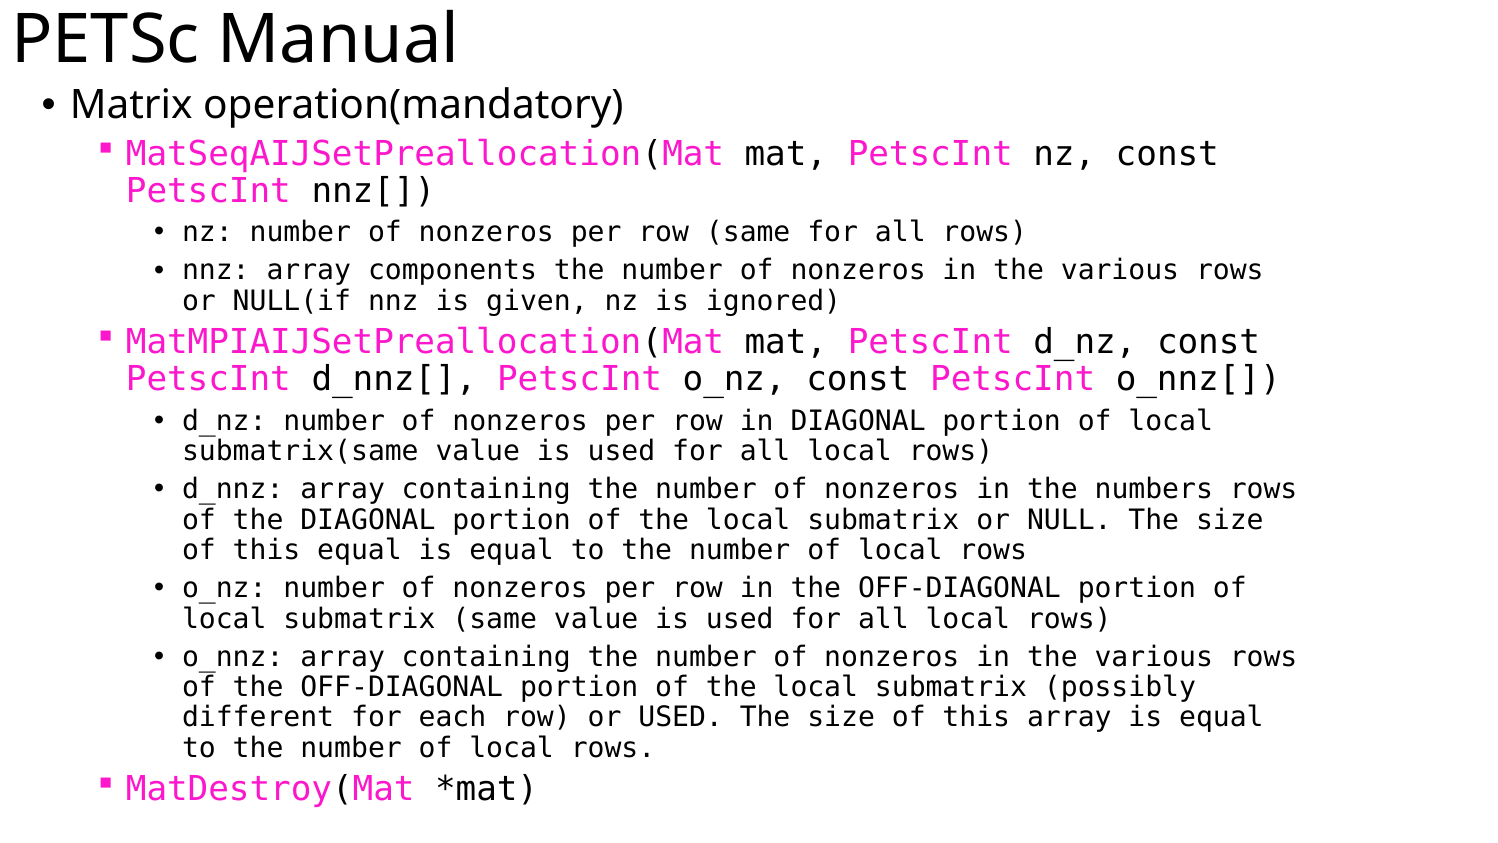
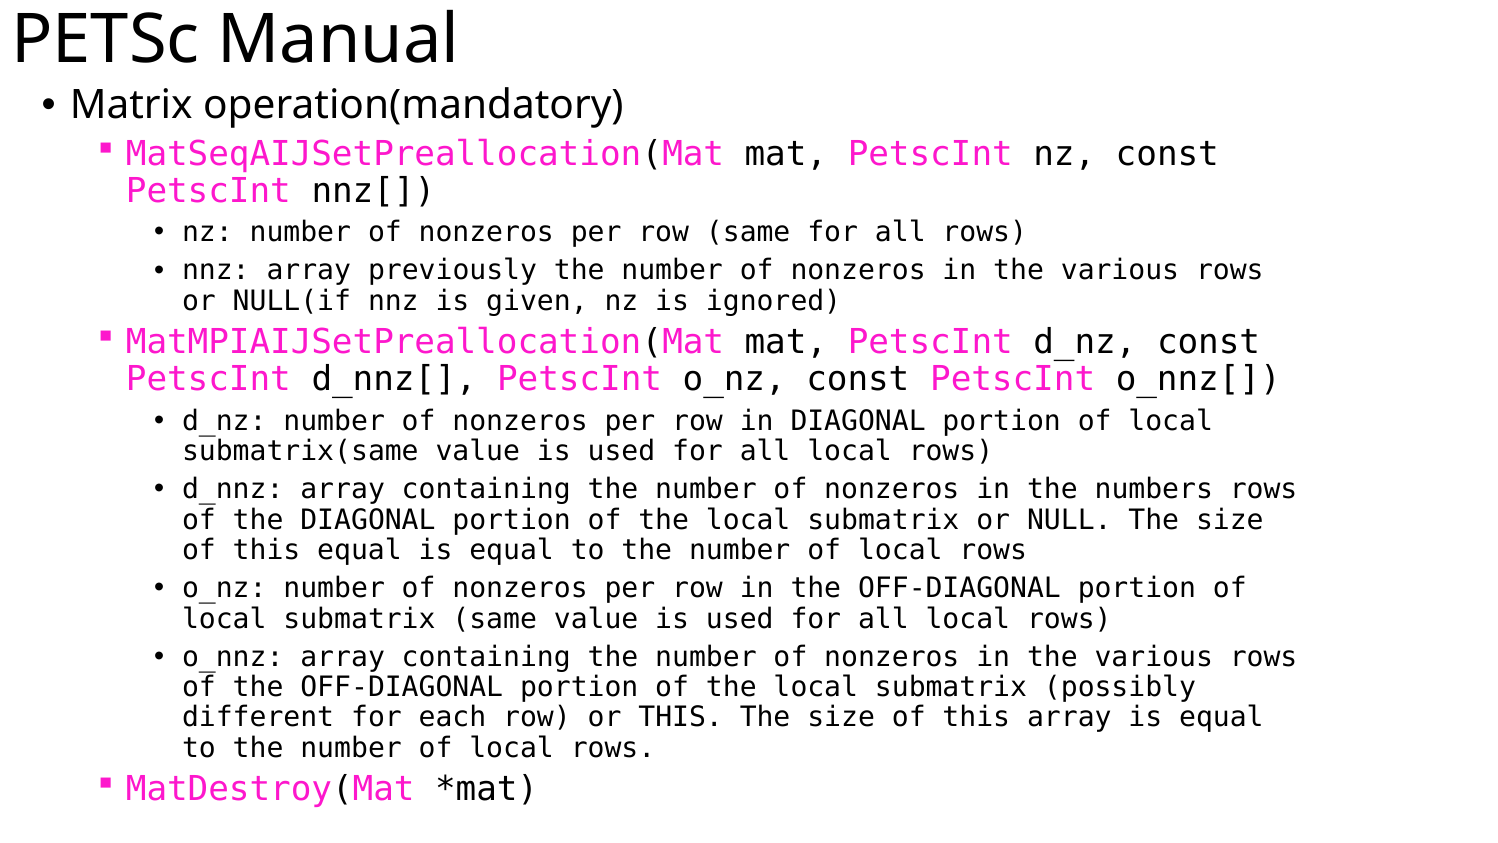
components: components -> previously (453, 270)
or USED: USED -> THIS (681, 717)
